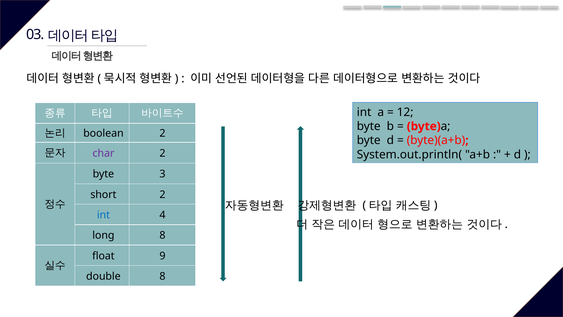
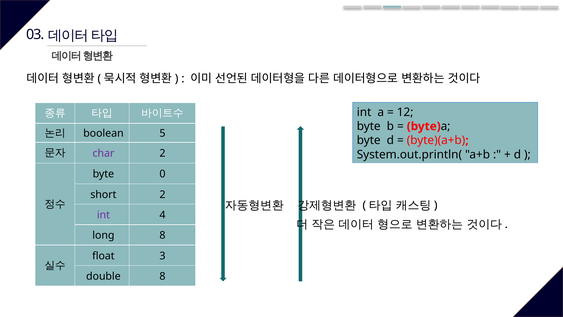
boolean 2: 2 -> 5 (163, 133)
3: 3 -> 0 (163, 174)
int colour: blue -> purple (103, 215)
9: 9 -> 3 (163, 256)
